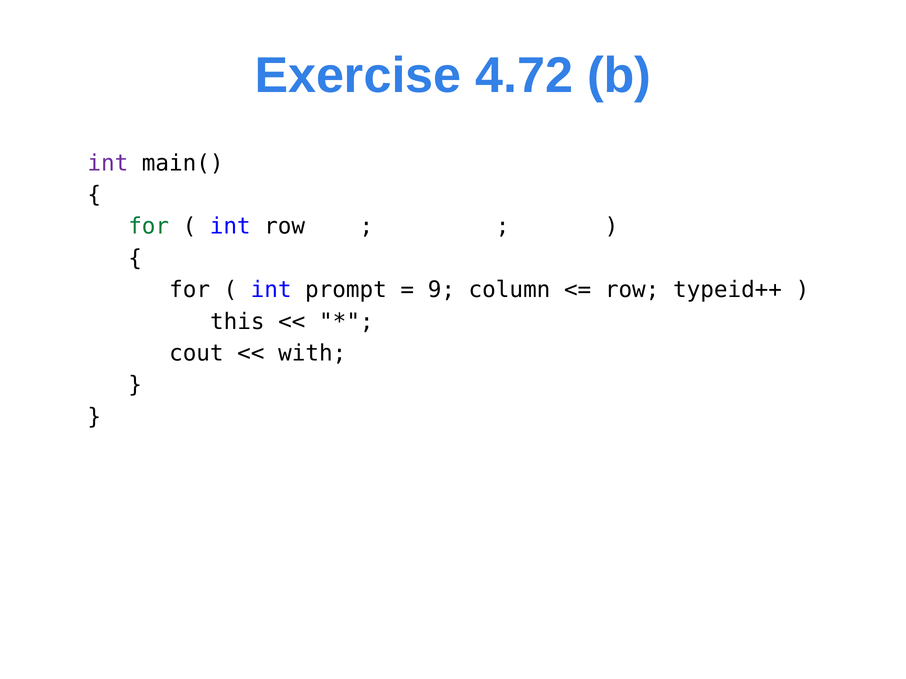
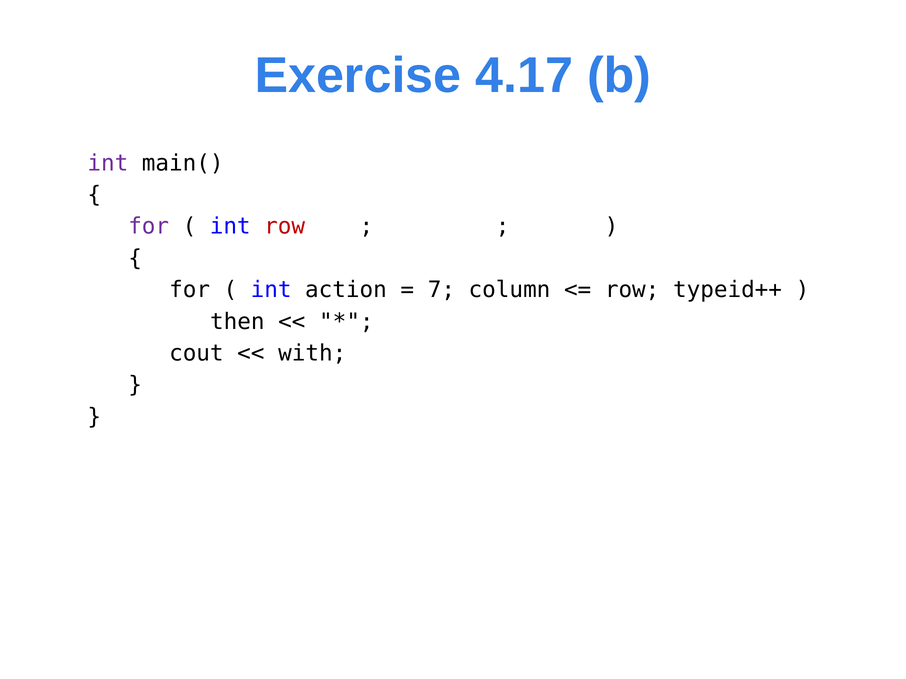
4.72: 4.72 -> 4.17 (524, 76)
for colour: green -> purple (149, 227)
row colour: black -> red (285, 227)
prompt: prompt -> action (346, 290)
9: 9 -> 7 (441, 290)
this: this -> then (237, 322)
